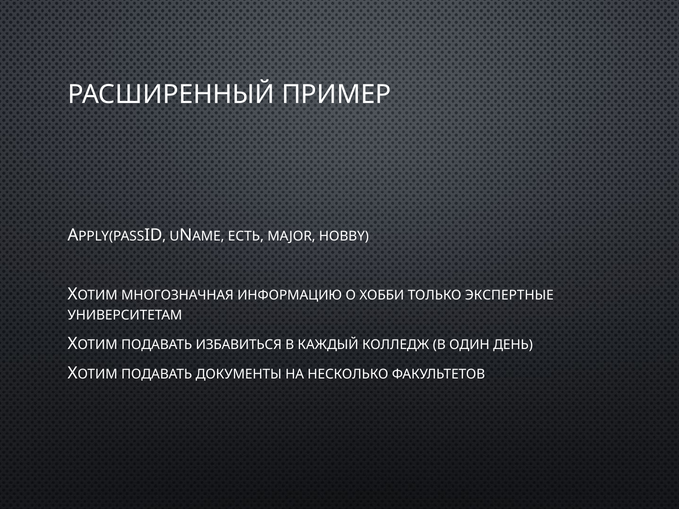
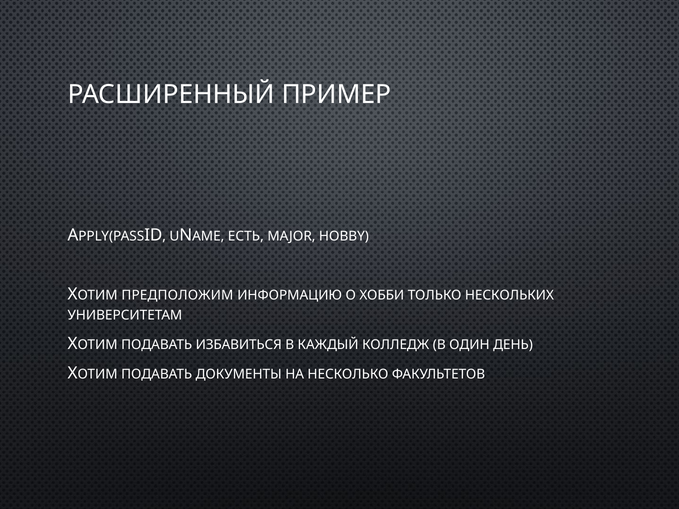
МНОГОЗНАЧНАЯ: МНОГОЗНАЧНАЯ -> ПРЕДПОЛОЖИМ (177, 295)
ЭКСПЕРТНЫЕ: ЭКСПЕРТНЫЕ -> НЕСКОЛЬКИХ (509, 295)
